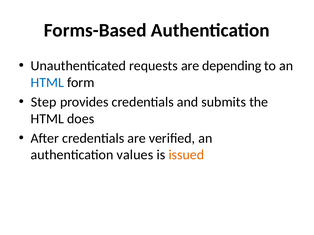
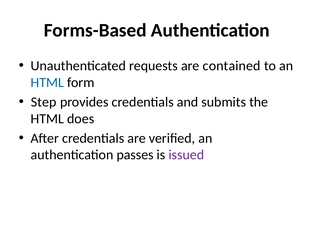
depending: depending -> contained (232, 66)
values: values -> passes (135, 155)
issued colour: orange -> purple (186, 155)
